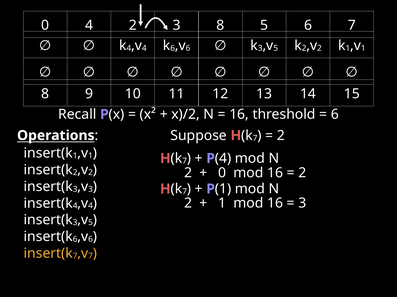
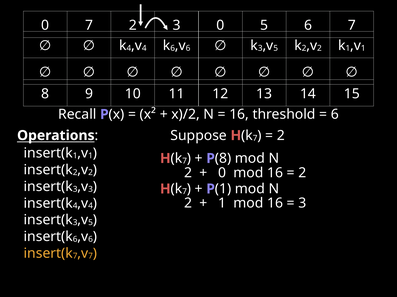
0 4: 4 -> 7 (89, 25)
3 8: 8 -> 0 (220, 25)
4: 4 -> 8 (223, 159)
